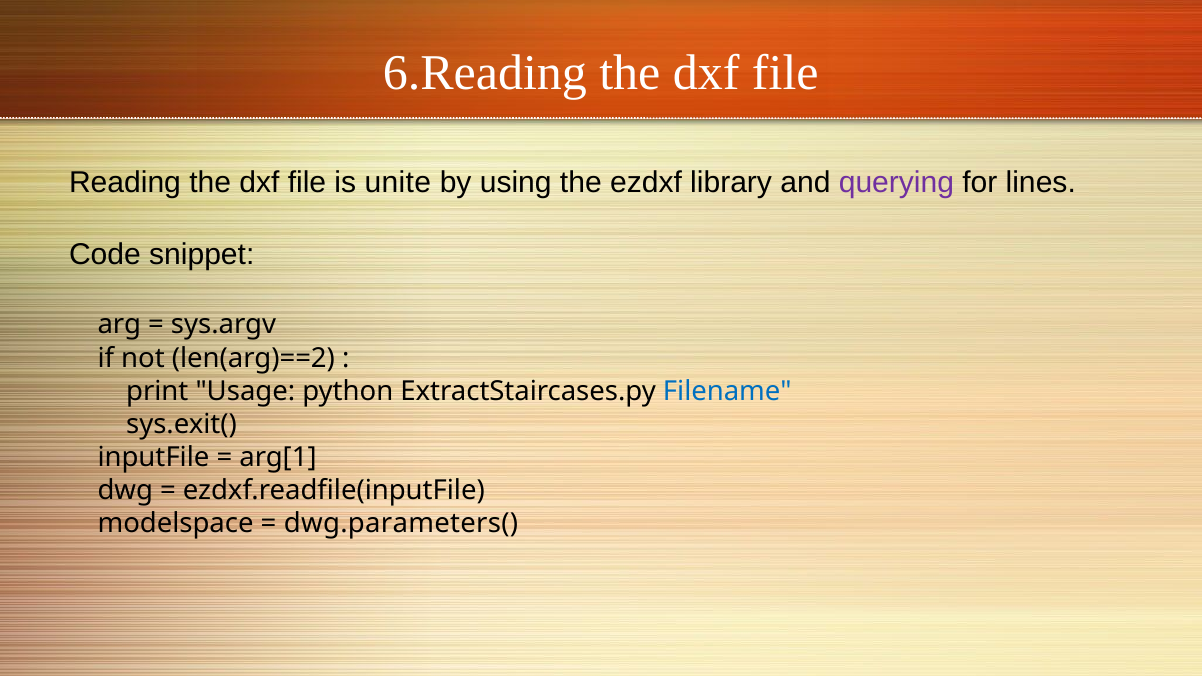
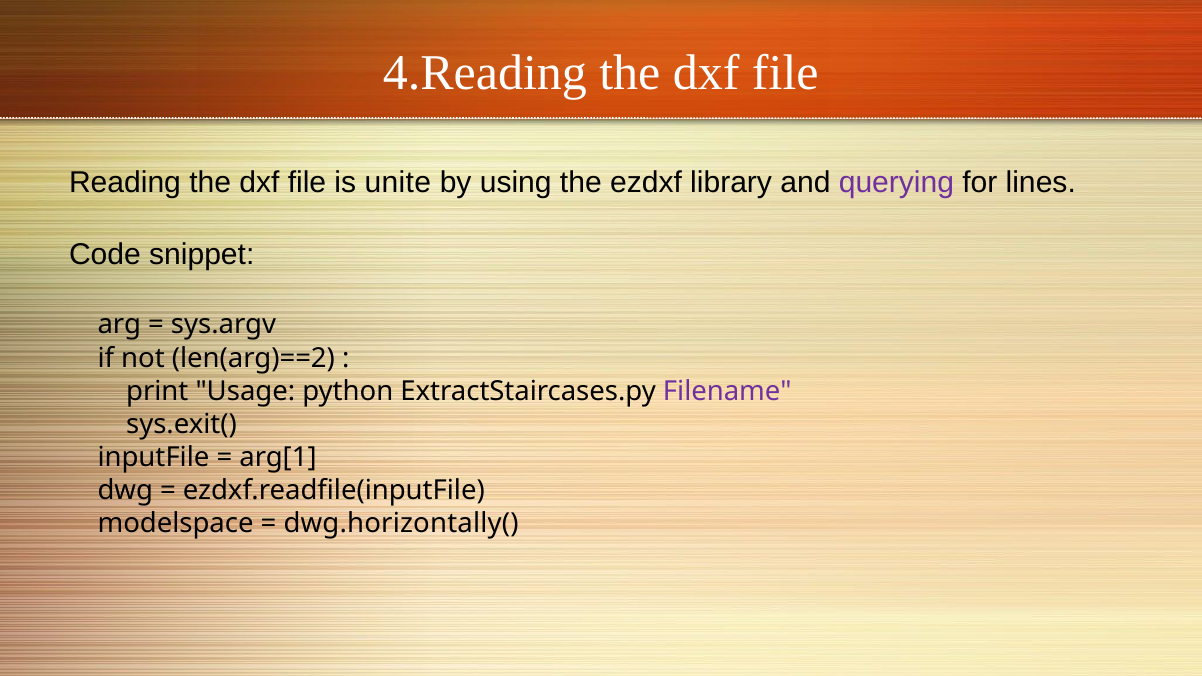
6.Reading: 6.Reading -> 4.Reading (485, 73)
Filename colour: blue -> purple (727, 391)
dwg.parameters(: dwg.parameters( -> dwg.horizontally( (401, 523)
